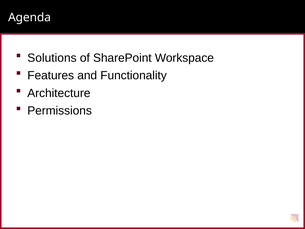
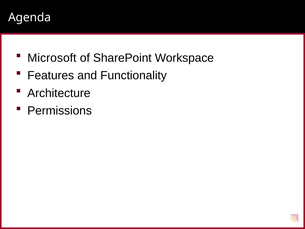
Solutions: Solutions -> Microsoft (52, 58)
